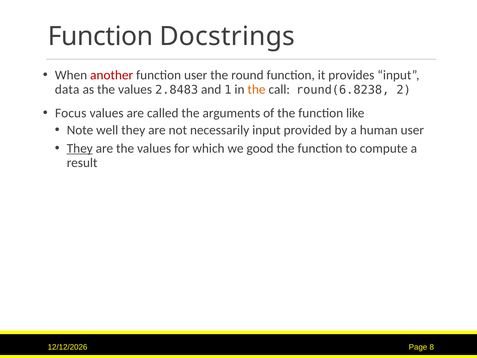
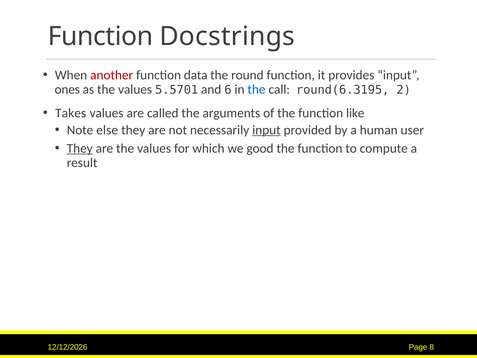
function user: user -> data (196, 75)
data: data -> ones (67, 89)
2.8483: 2.8483 -> 5.5701 (177, 90)
1: 1 -> 6 (228, 90)
the colour: orange -> blue (256, 89)
round(6.8238: round(6.8238 -> round(6.3195 (343, 90)
Focus: Focus -> Takes (71, 113)
well: well -> else (107, 130)
input underline: none -> present (266, 130)
